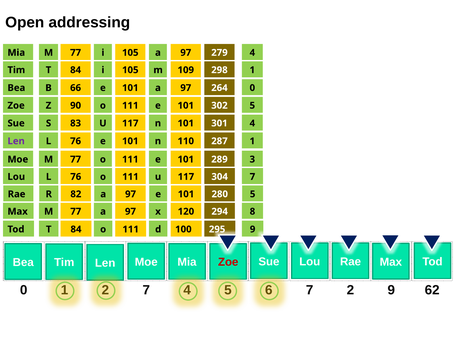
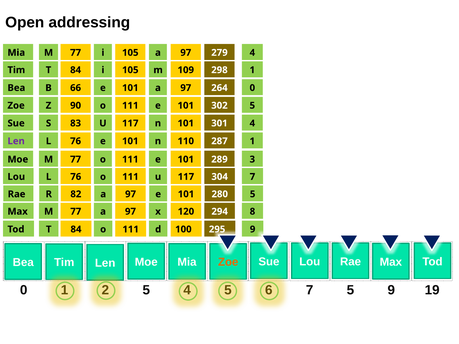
Zoe colour: red -> orange (228, 262)
7: 7 -> 5 (146, 290)
7 2: 2 -> 5 (350, 290)
62: 62 -> 19 (432, 290)
